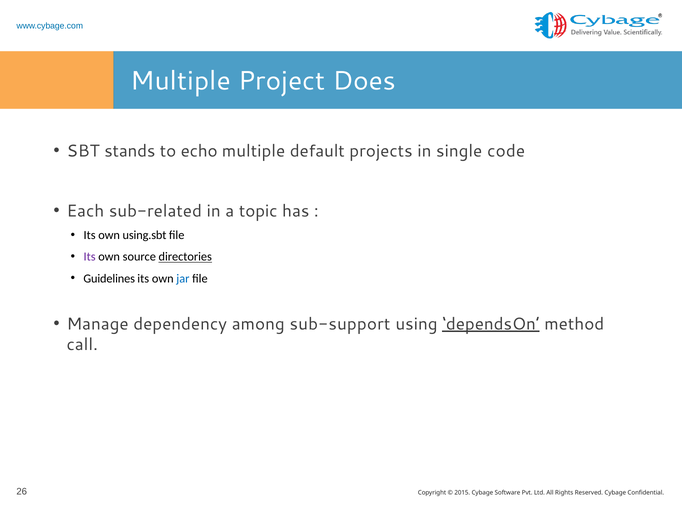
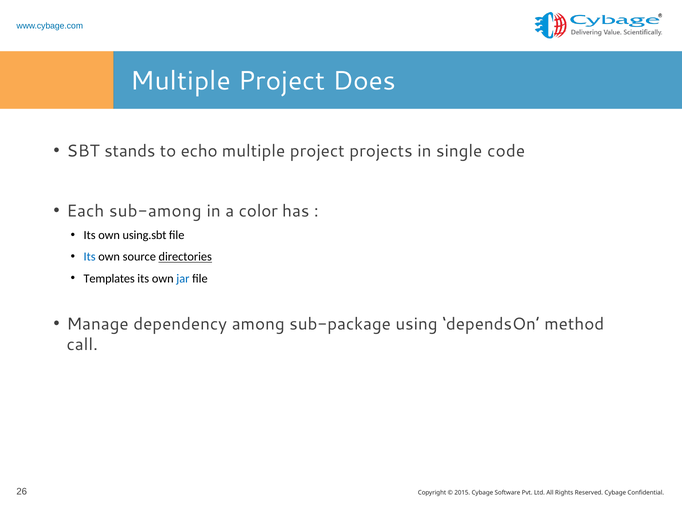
default: default -> project (317, 151)
sub-related: sub-related -> sub-among (155, 211)
topic: topic -> color (258, 211)
Its colour: purple -> blue (90, 257)
Guidelines: Guidelines -> Templates (109, 278)
sub-support: sub-support -> sub-package (340, 324)
dependsOn underline: present -> none (491, 324)
